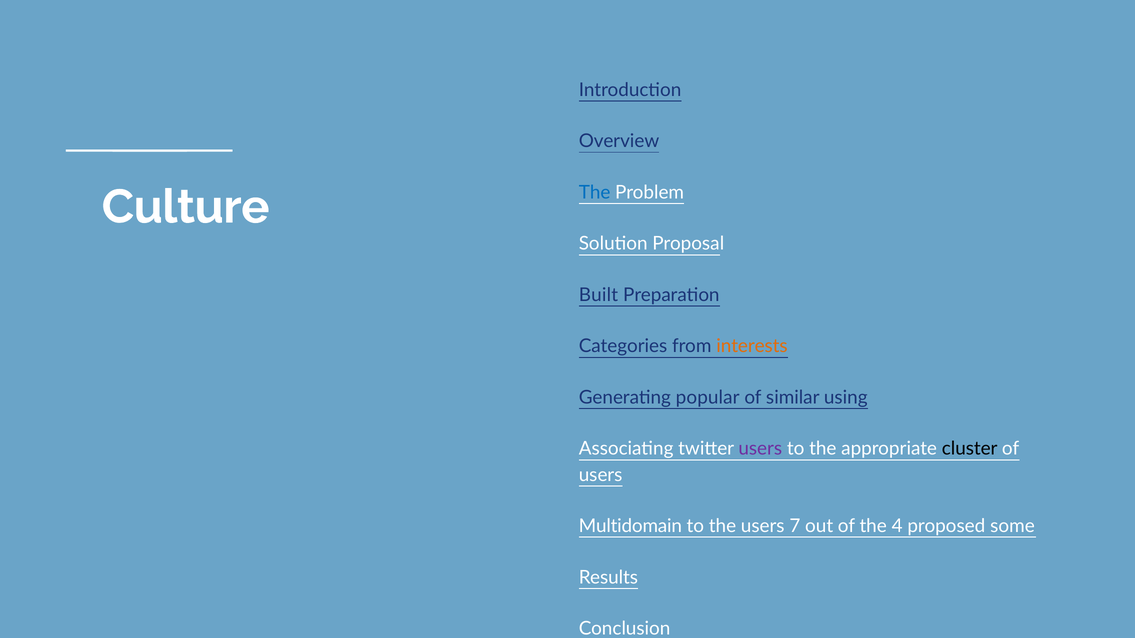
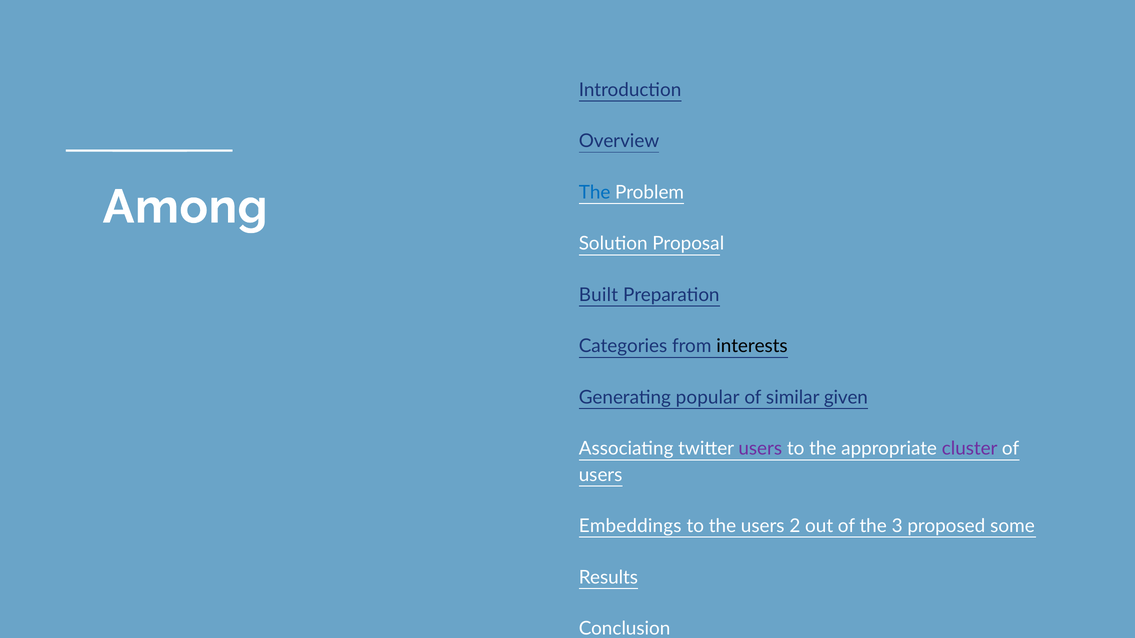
Culture: Culture -> Among (185, 207)
interests colour: orange -> black (752, 346)
using: using -> given (846, 398)
cluster colour: black -> purple (970, 449)
Multidomain: Multidomain -> Embeddings (630, 526)
7: 7 -> 2 (795, 526)
4: 4 -> 3 (897, 526)
